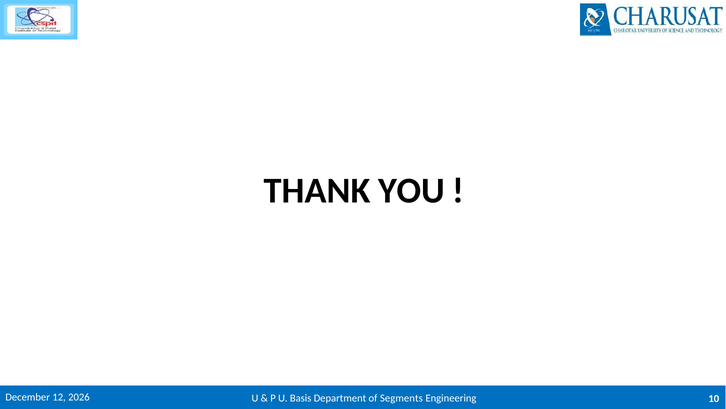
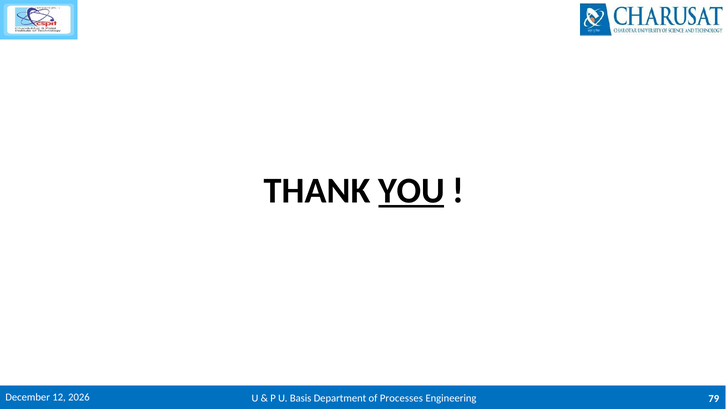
YOU underline: none -> present (412, 190)
Segments: Segments -> Processes (401, 398)
10: 10 -> 79 (714, 398)
